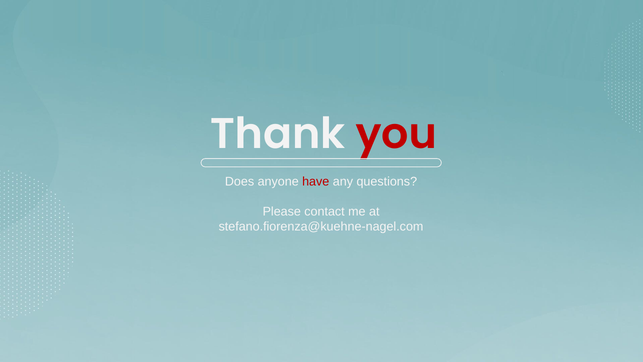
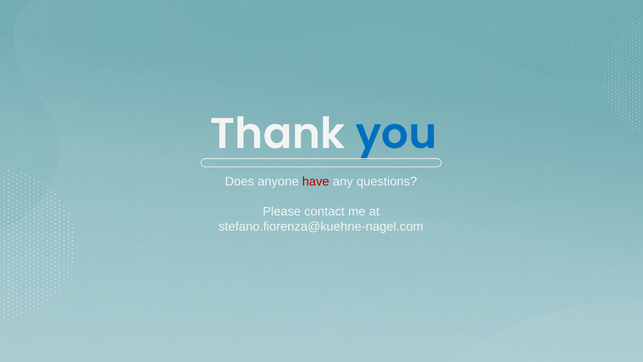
you colour: red -> blue (396, 134)
